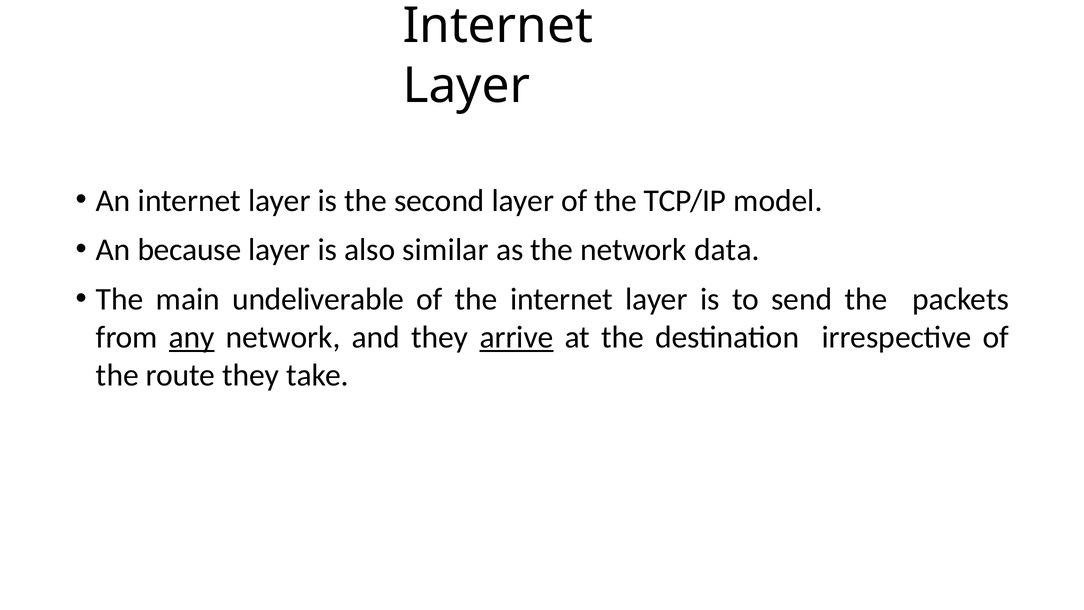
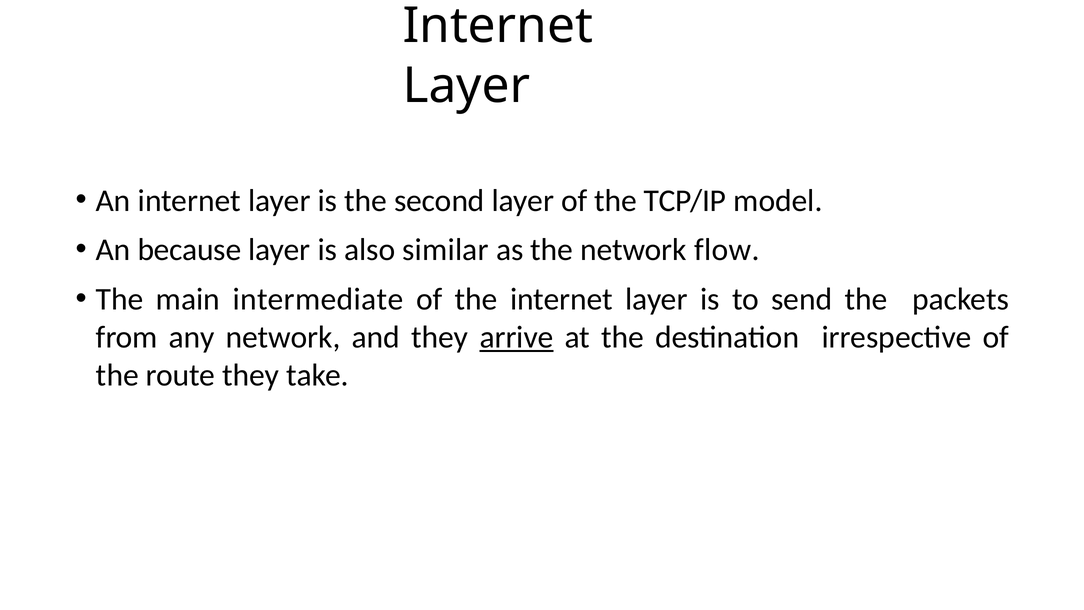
data: data -> flow (727, 250)
undeliverable: undeliverable -> intermediate (318, 299)
any underline: present -> none (192, 337)
